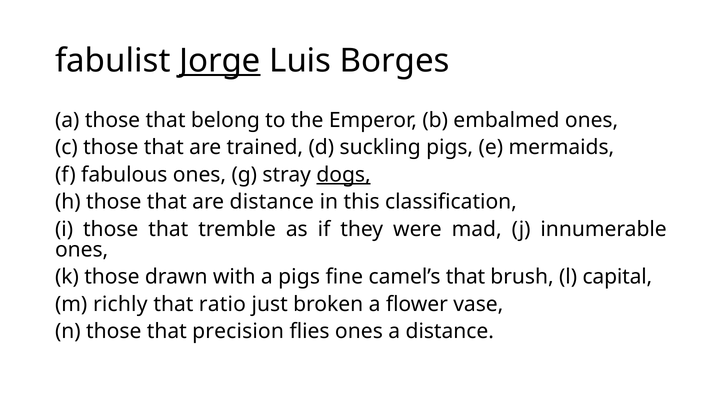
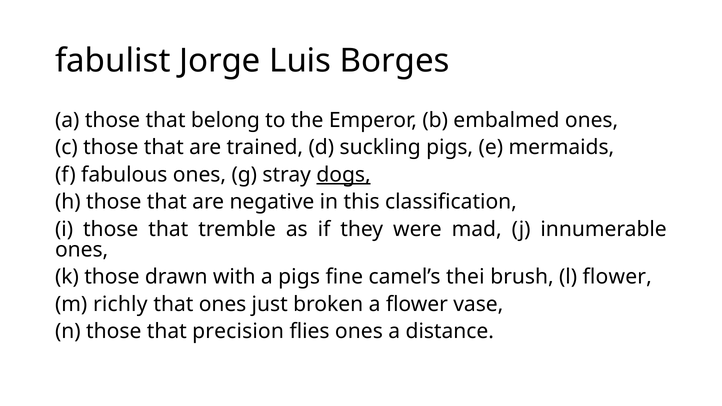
Jorge underline: present -> none (220, 61)
are distance: distance -> negative (272, 202)
camel’s that: that -> thei (465, 277)
l capital: capital -> flower (617, 277)
that ratio: ratio -> ones (223, 304)
